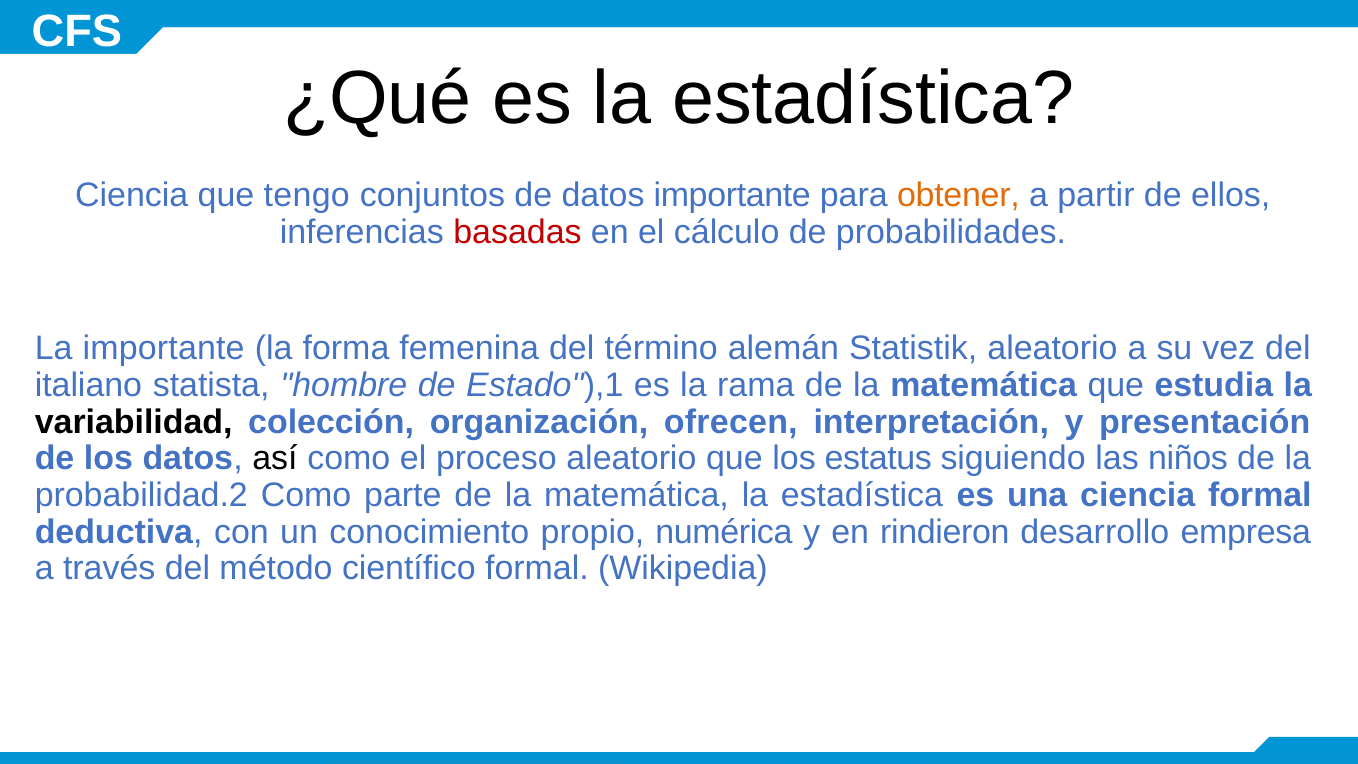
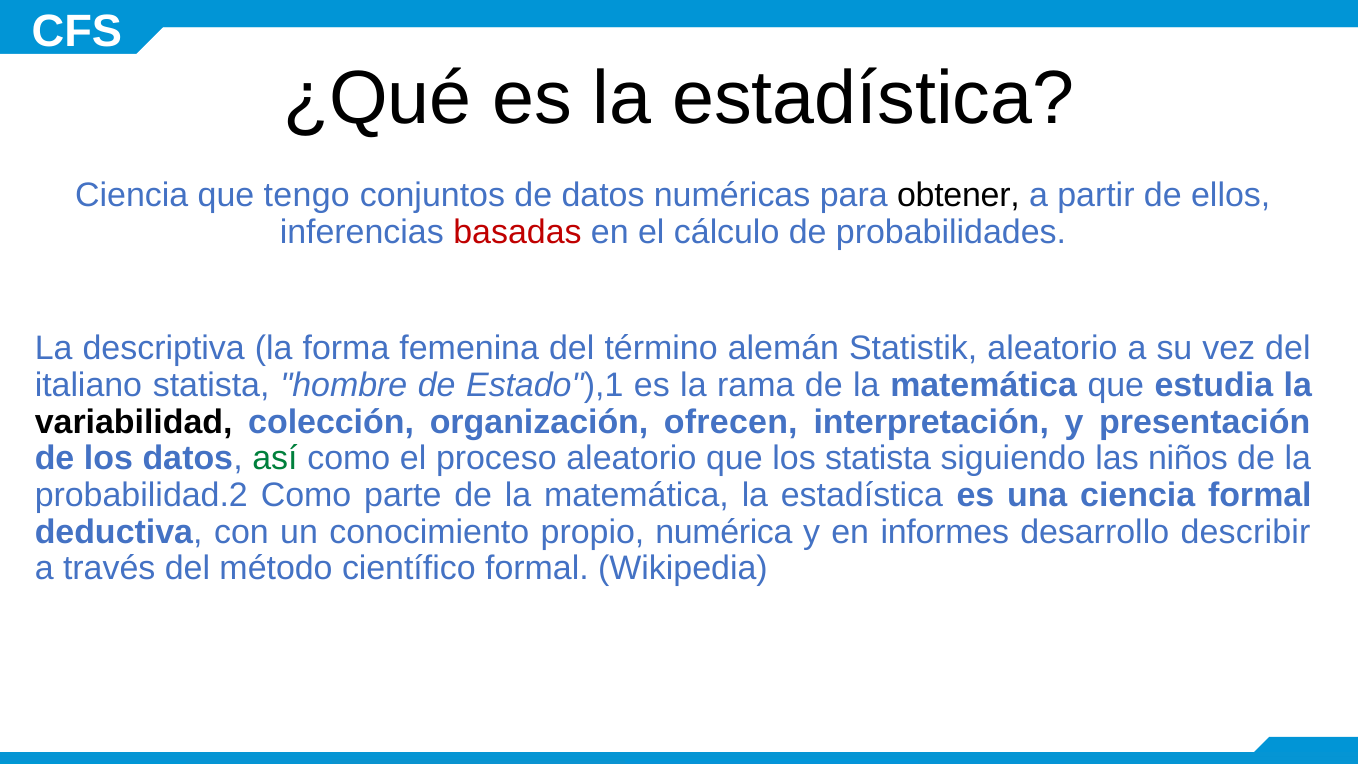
datos importante: importante -> numéricas (732, 195)
obtener colour: orange -> black (958, 195)
La importante: importante -> descriptiva (164, 348)
así colour: black -> green (275, 458)
los estatus: estatus -> statista (878, 458)
rindieron: rindieron -> informes (945, 532)
empresa: empresa -> describir (1246, 532)
